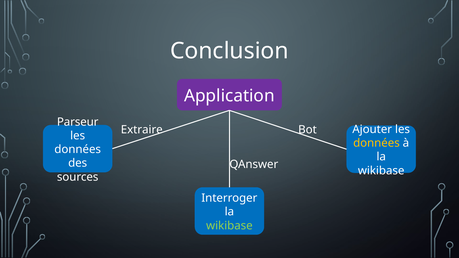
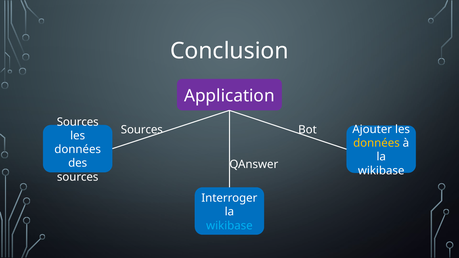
Parseur: Parseur -> Sources (78, 122)
Extraire: Extraire -> Sources (142, 130)
wikibase colour: light green -> light blue (229, 226)
